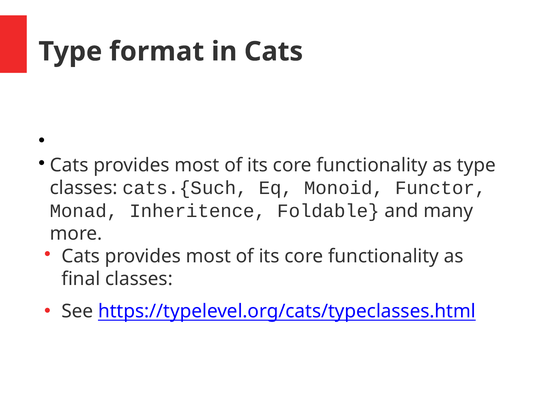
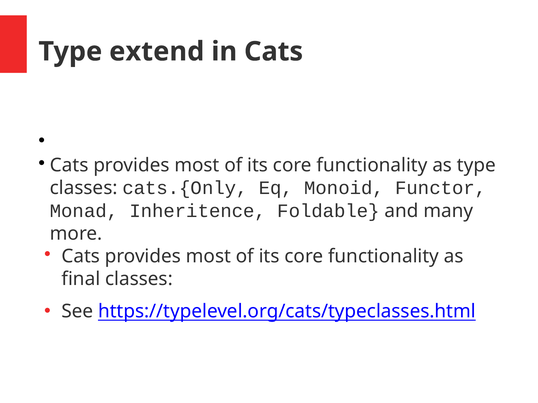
format: format -> extend (157, 52)
cats.{Such: cats.{Such -> cats.{Only (185, 188)
